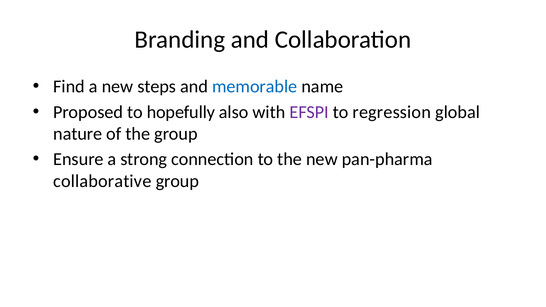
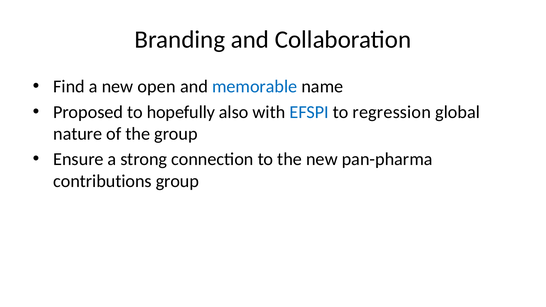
steps: steps -> open (157, 87)
EFSPI colour: purple -> blue (309, 112)
collaborative: collaborative -> contributions (102, 181)
